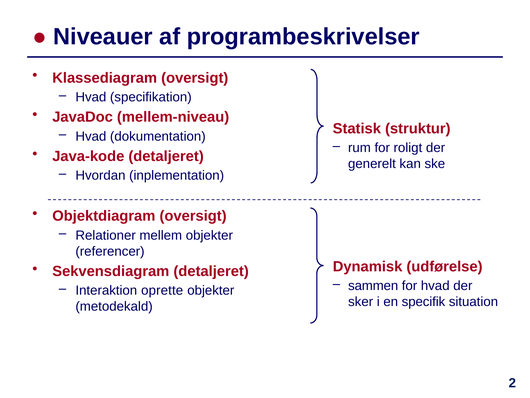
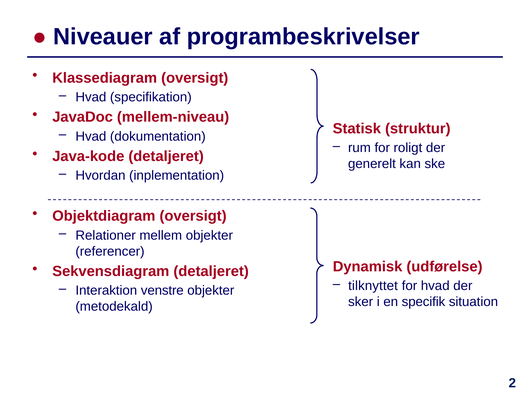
sammen: sammen -> tilknyttet (373, 286)
oprette: oprette -> venstre (162, 290)
